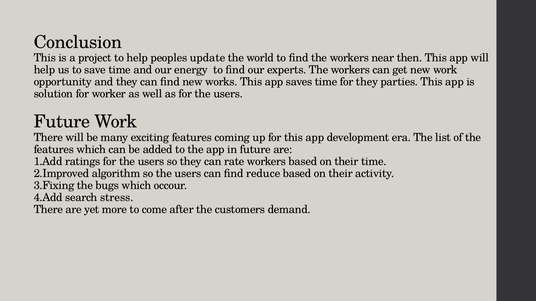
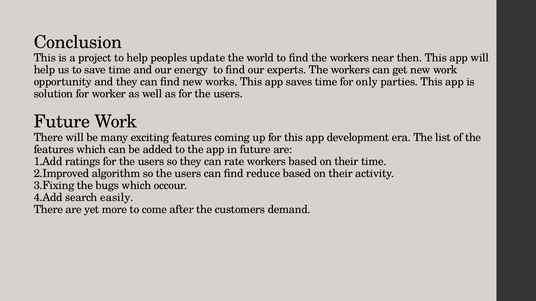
for they: they -> only (367, 82)
stress: stress -> easily (117, 198)
